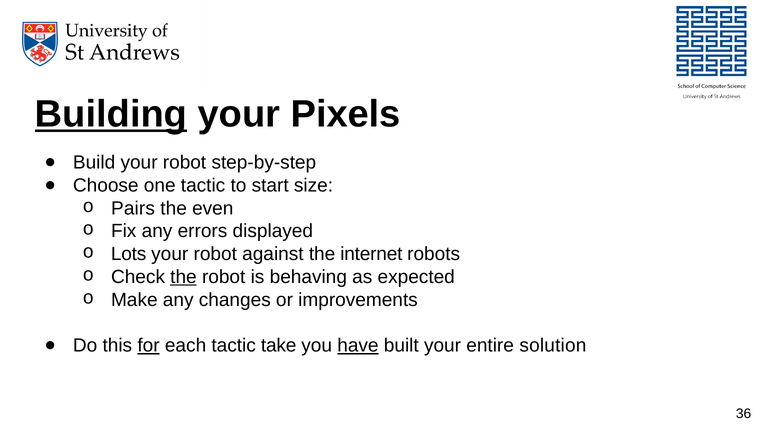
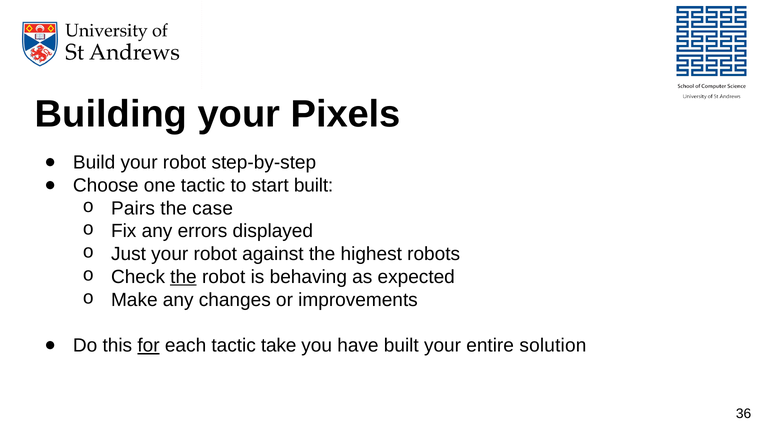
Building underline: present -> none (111, 114)
start size: size -> built (314, 185)
even: even -> case (213, 208)
Lots: Lots -> Just (129, 254)
internet: internet -> highest (371, 254)
have underline: present -> none (358, 345)
